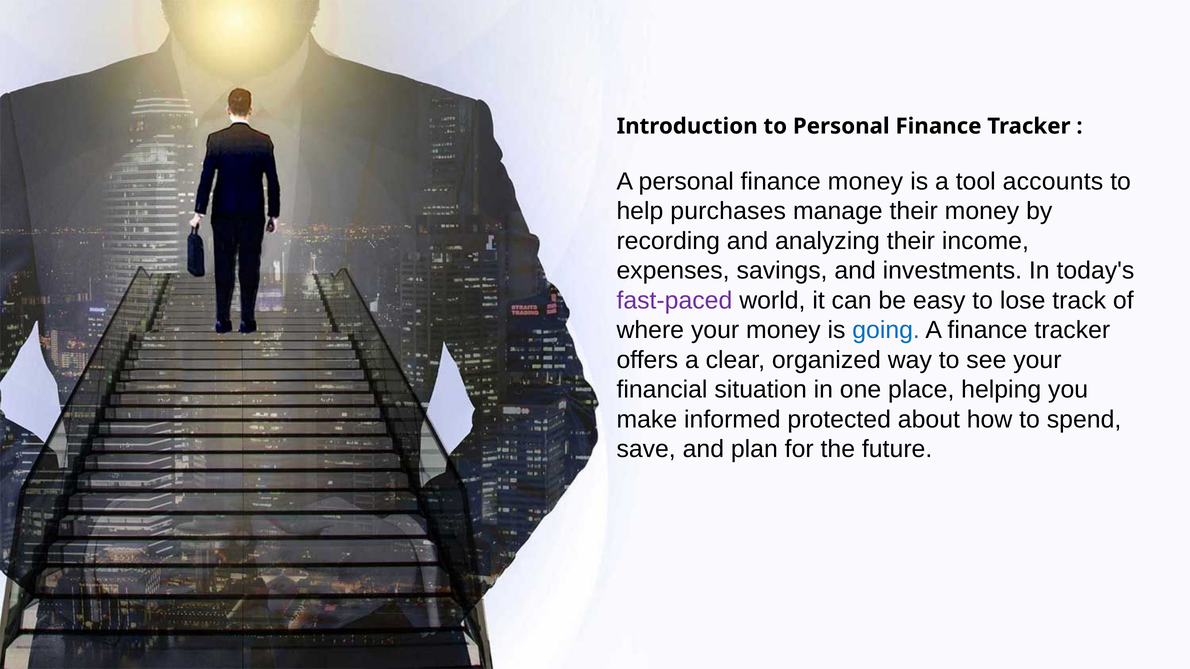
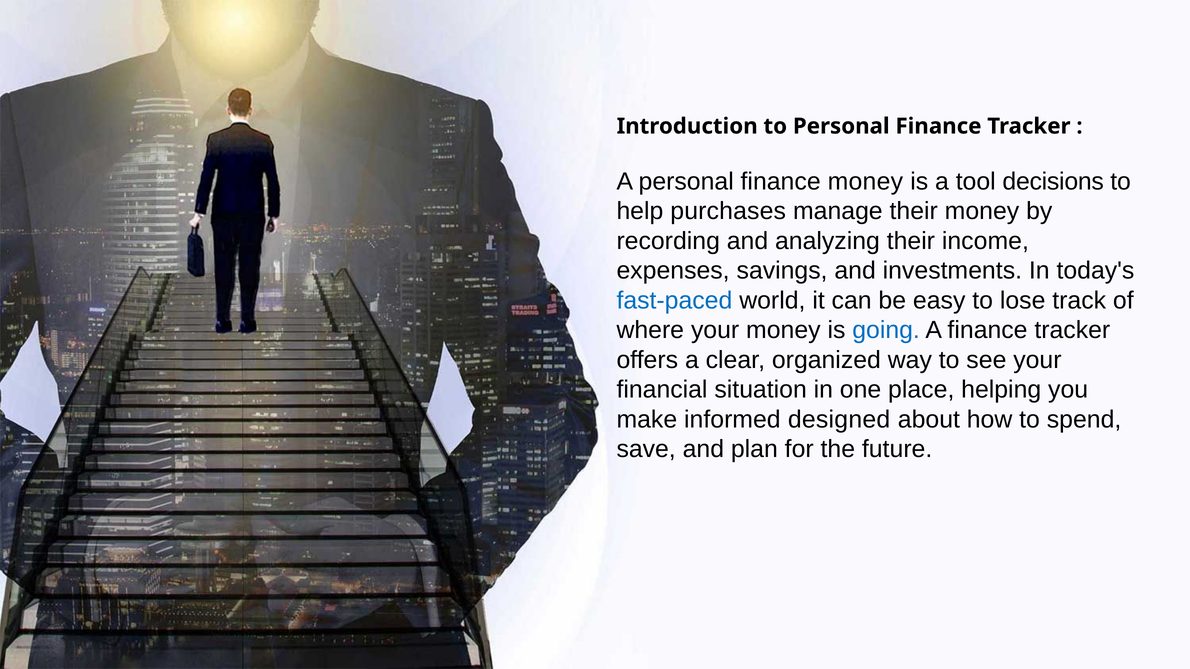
accounts: accounts -> decisions (1053, 182)
fast-paced colour: purple -> blue (674, 301)
protected: protected -> designed (839, 420)
